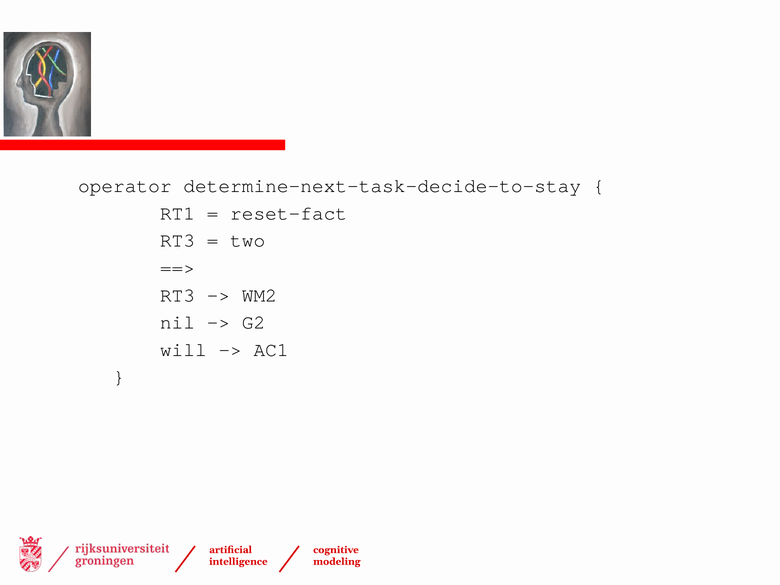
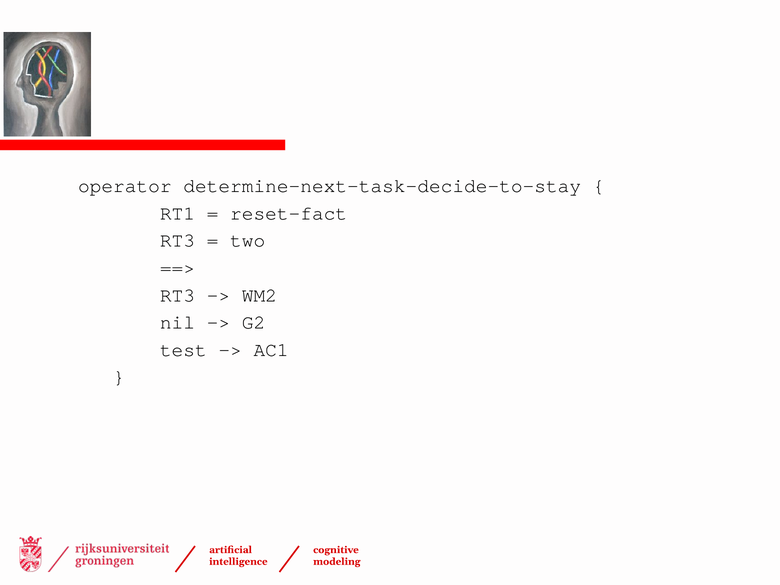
will: will -> test (183, 350)
